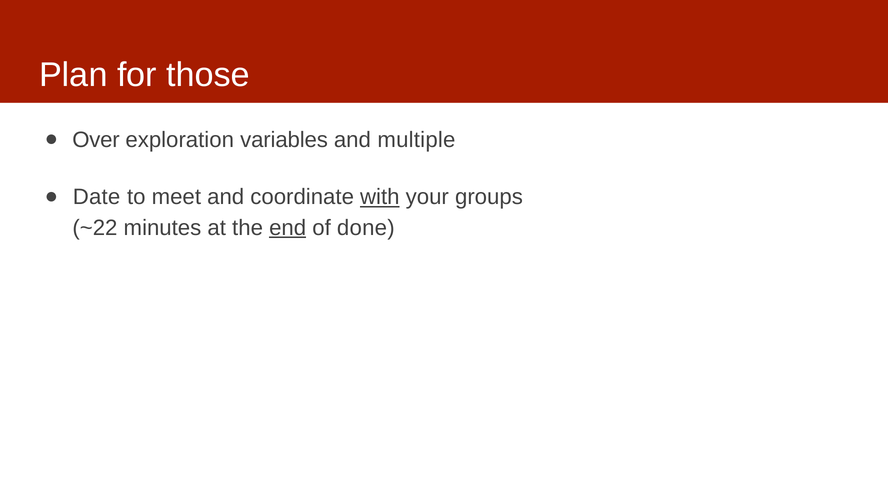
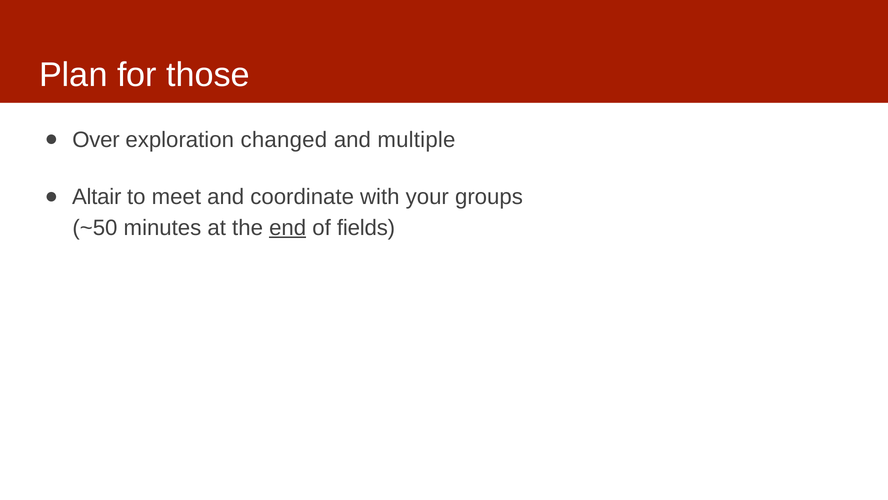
variables: variables -> changed (284, 140)
Date: Date -> Altair (97, 197)
with underline: present -> none (380, 197)
~22: ~22 -> ~50 (95, 228)
done: done -> fields (366, 228)
